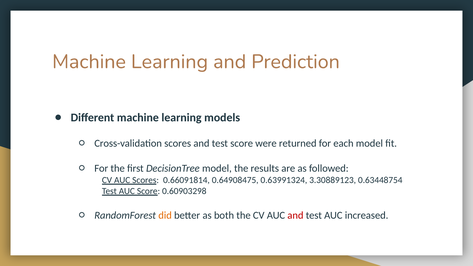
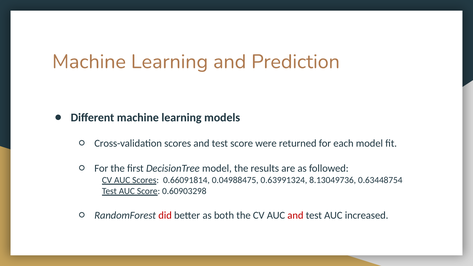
0.64908475: 0.64908475 -> 0.04988475 (235, 180)
3.30889123: 3.30889123 -> 8.13049736 (333, 180)
did colour: orange -> red (165, 216)
